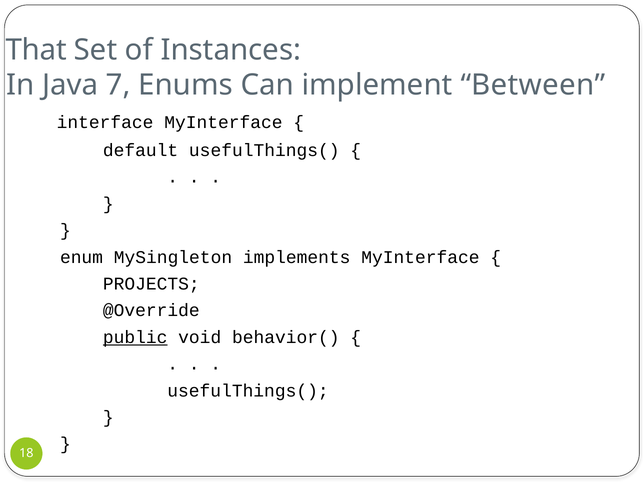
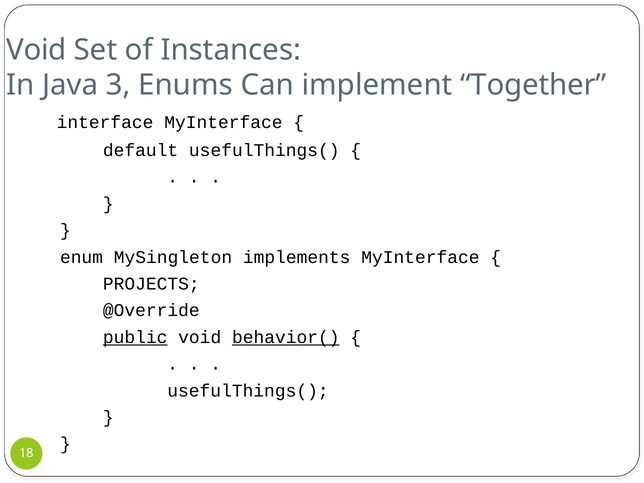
That: That -> Void (36, 50)
7: 7 -> 3 (118, 85)
Between: Between -> Together (533, 85)
behavior( underline: none -> present (286, 337)
